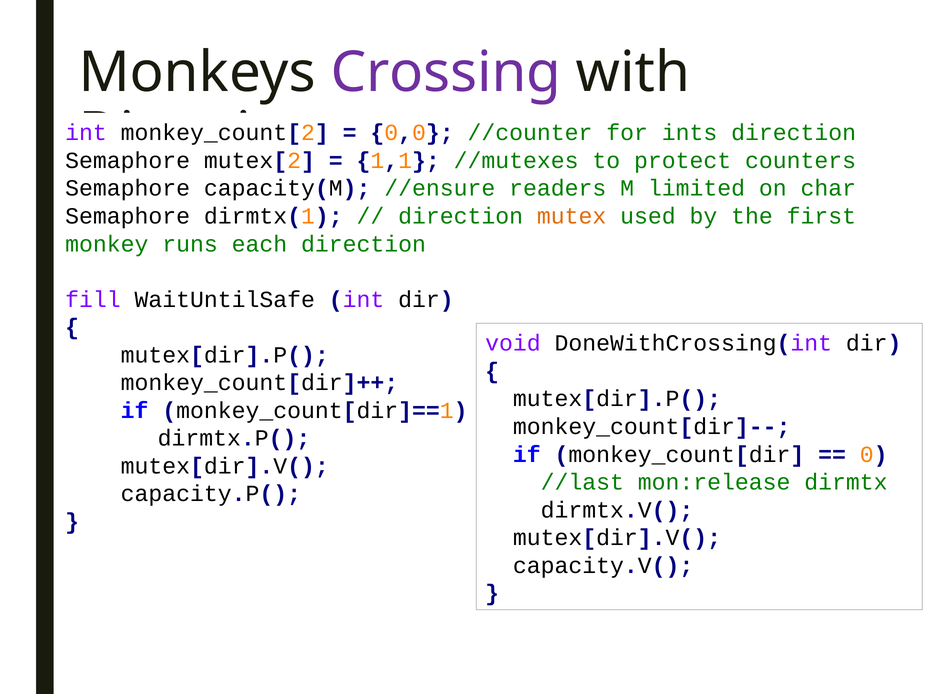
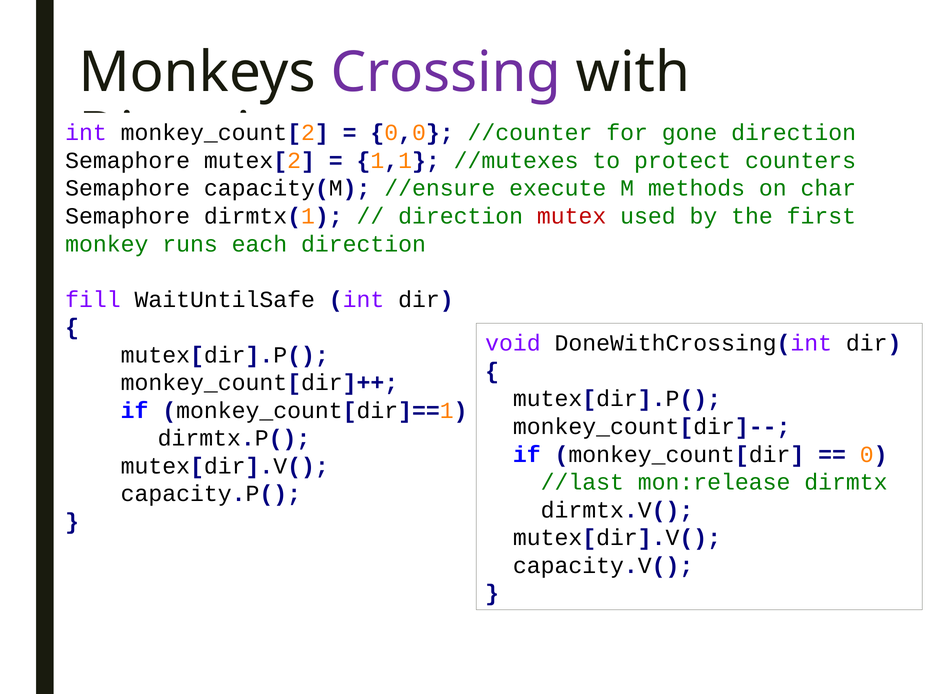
ints: ints -> gone (690, 133)
readers: readers -> execute (558, 188)
limited: limited -> methods (696, 188)
mutex colour: orange -> red (572, 216)
